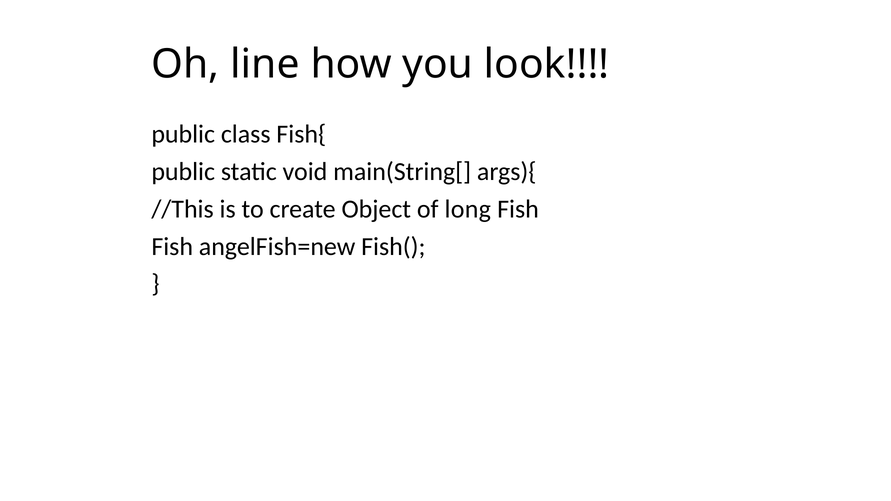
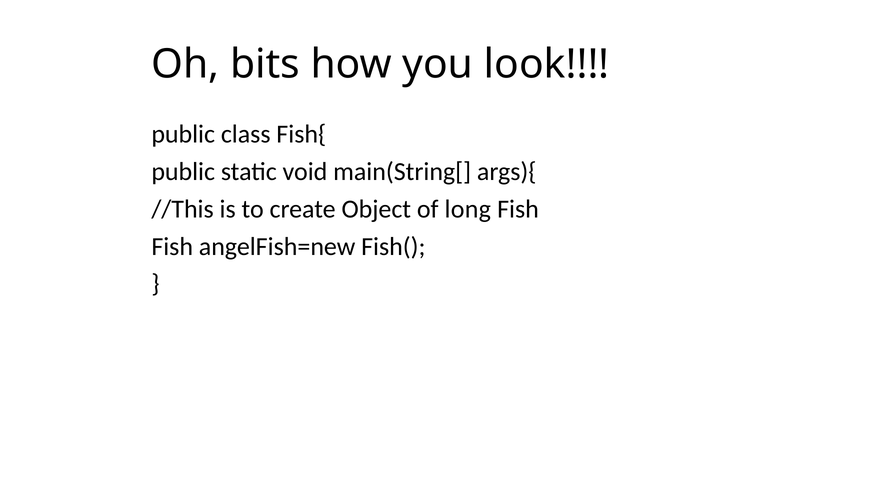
line: line -> bits (265, 64)
